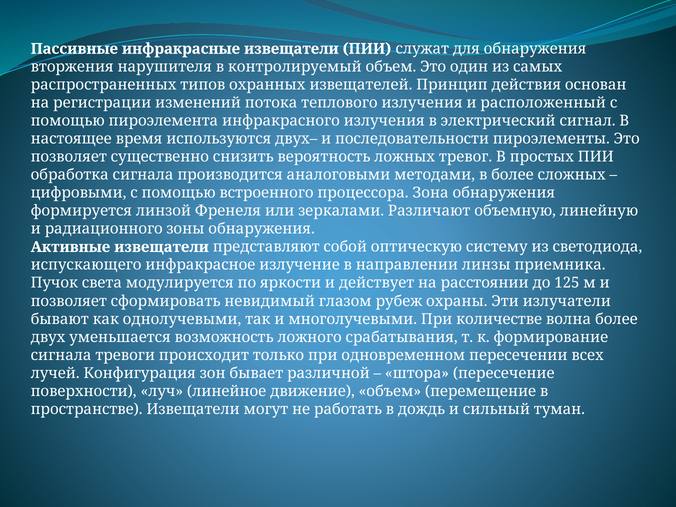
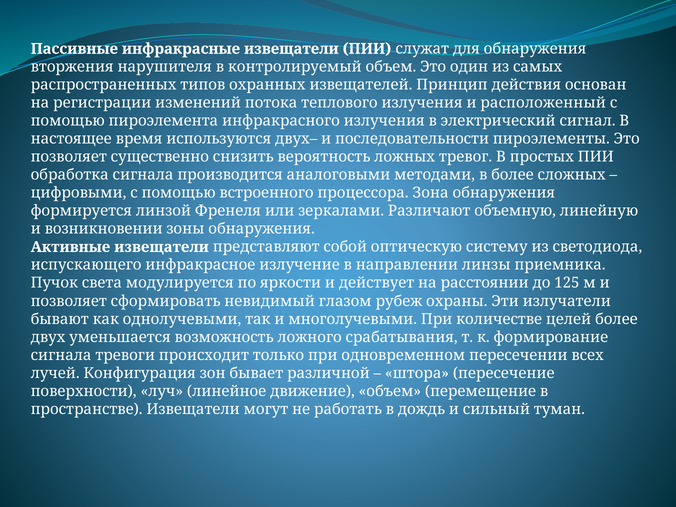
радиационного: радиационного -> возникновении (104, 229)
волна: волна -> целей (569, 319)
